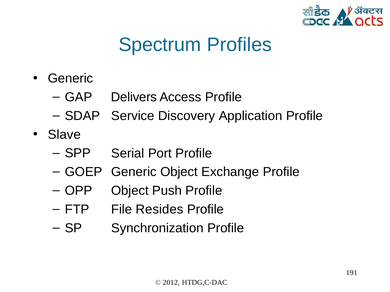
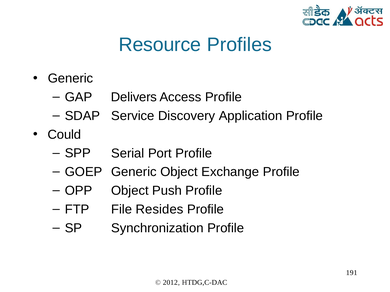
Spectrum: Spectrum -> Resource (160, 45)
Slave: Slave -> Could (64, 135)
